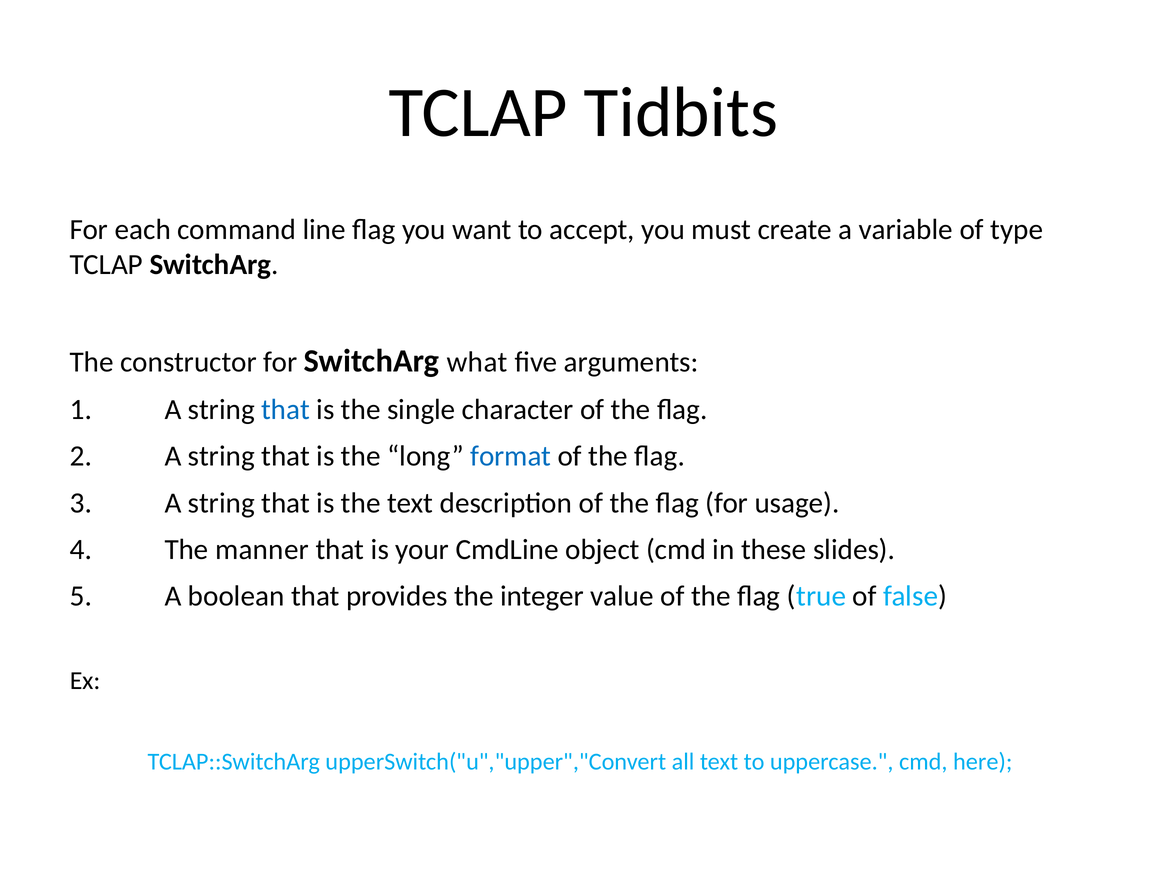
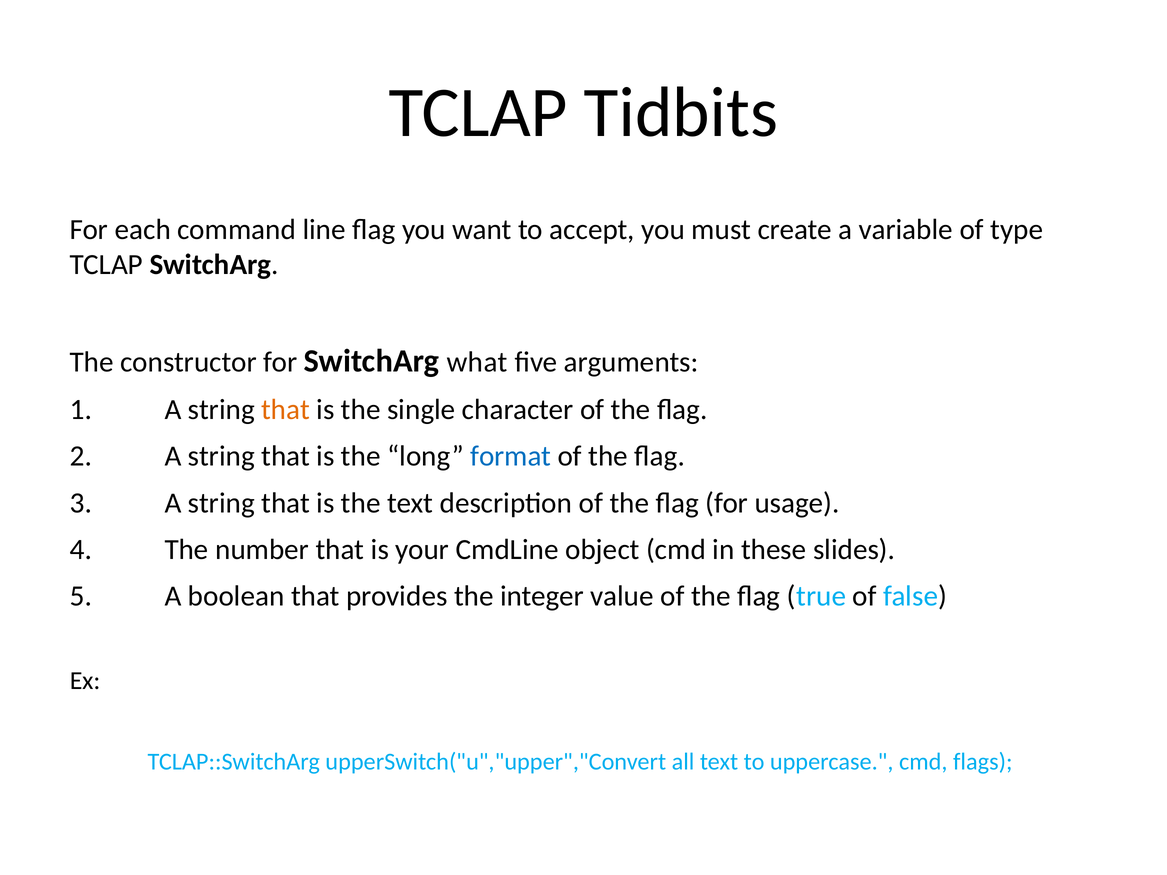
that colour: blue -> orange (286, 410)
manner: manner -> number (262, 550)
here: here -> flags (983, 762)
